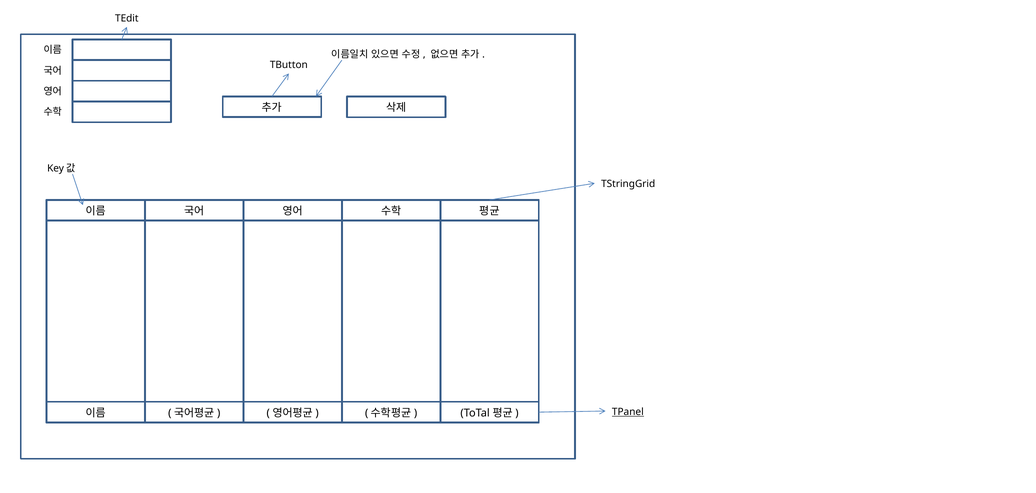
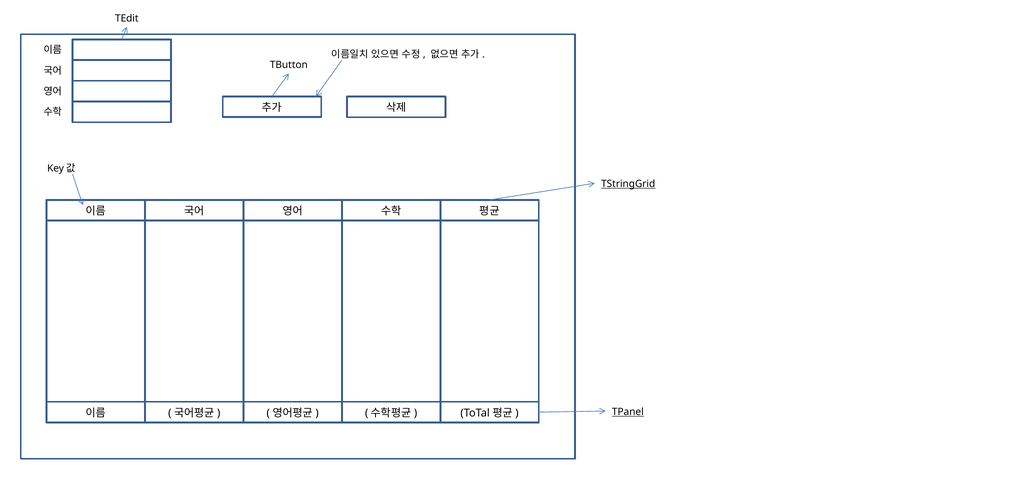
TStringGrid underline: none -> present (628, 184)
